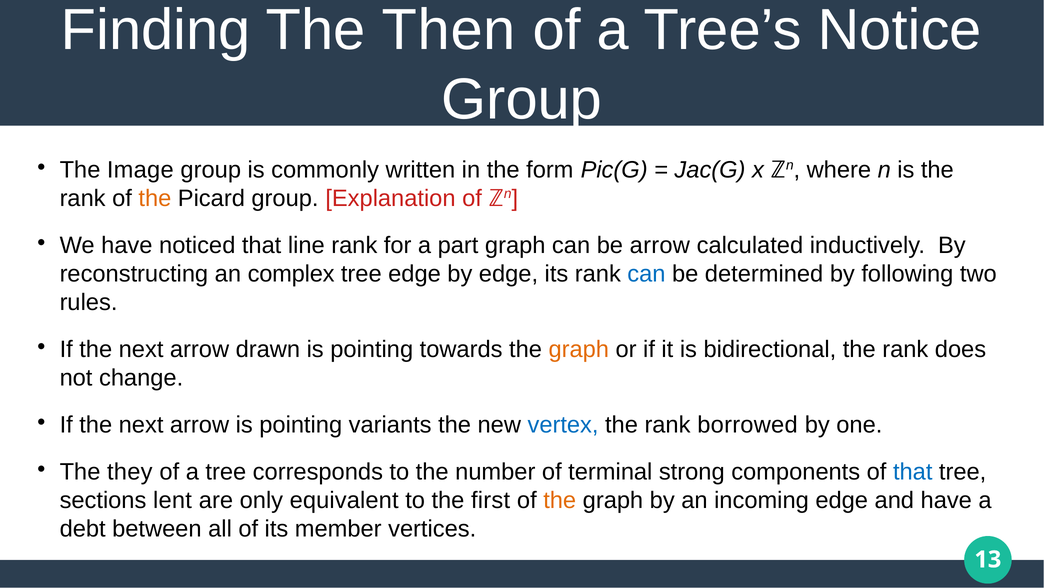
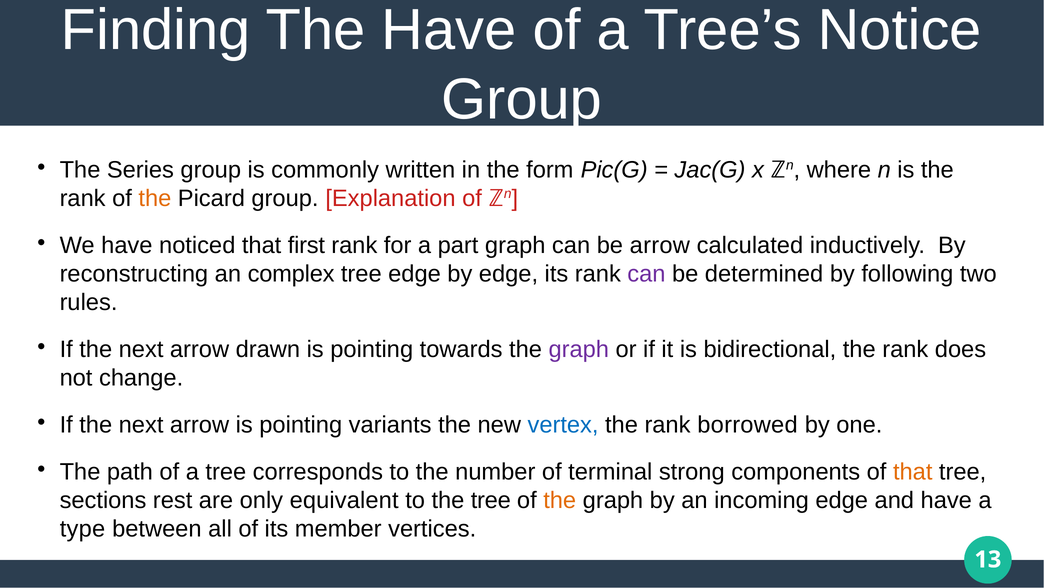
The Then: Then -> Have (449, 30)
Image: Image -> Series (140, 170)
line: line -> first (306, 245)
can colour: blue -> purple (646, 274)
graph colour: orange -> purple (579, 349)
they: they -> path (130, 471)
that colour: blue -> orange (913, 471)
lent: lent -> rest (173, 500)
the first: first -> tree (491, 500)
debt: debt -> type (83, 528)
